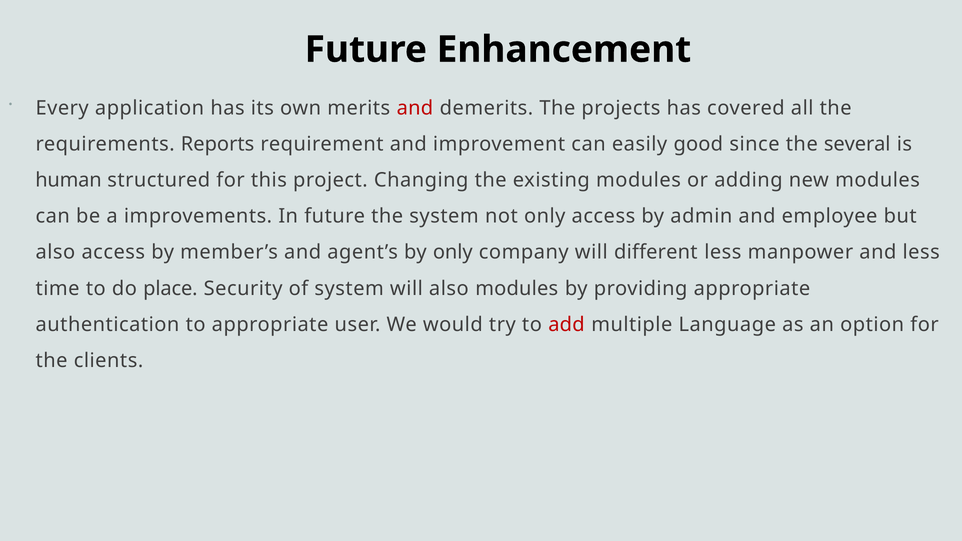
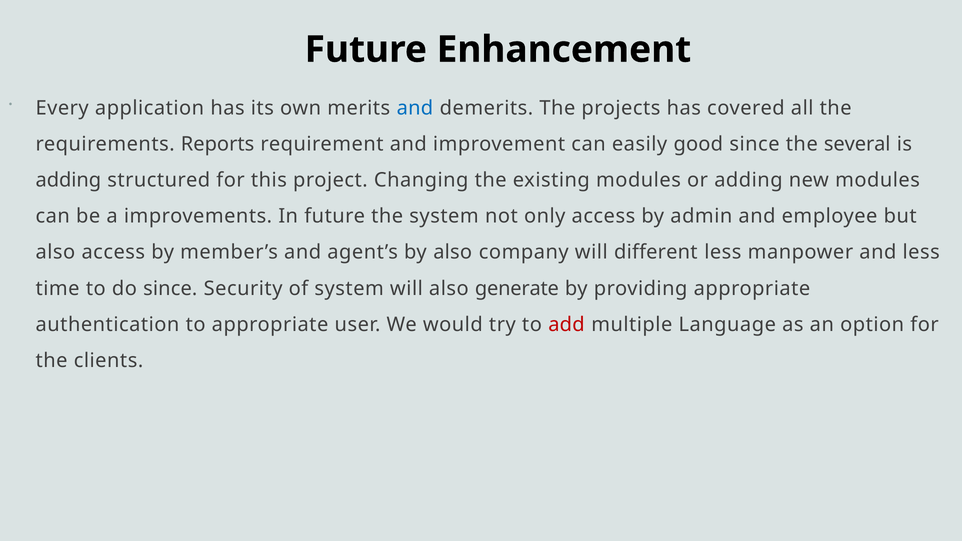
and colour: red -> blue (415, 108)
human: human -> adding (68, 180)
by only: only -> also (453, 252)
do place: place -> since (170, 288)
also modules: modules -> generate (517, 288)
